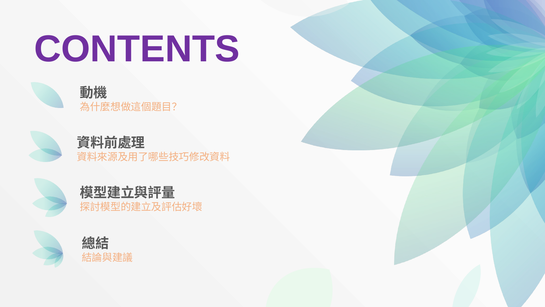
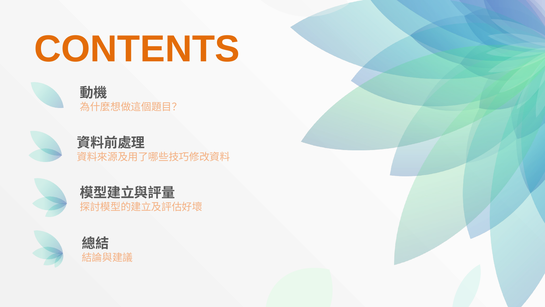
CONTENTS colour: purple -> orange (137, 49)
